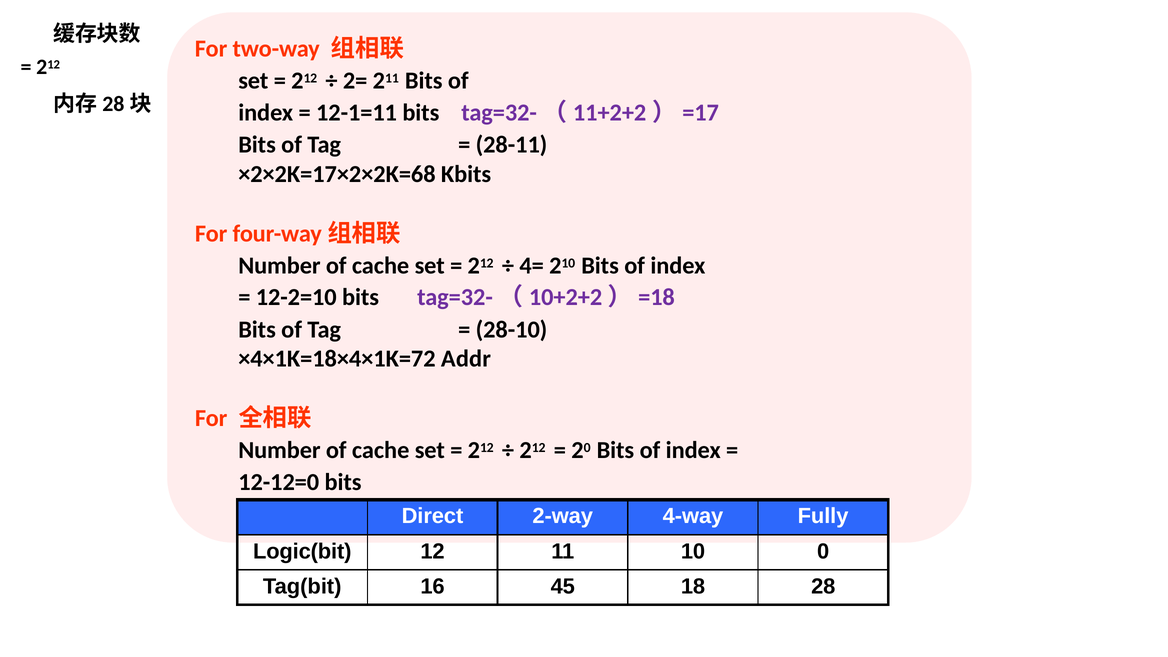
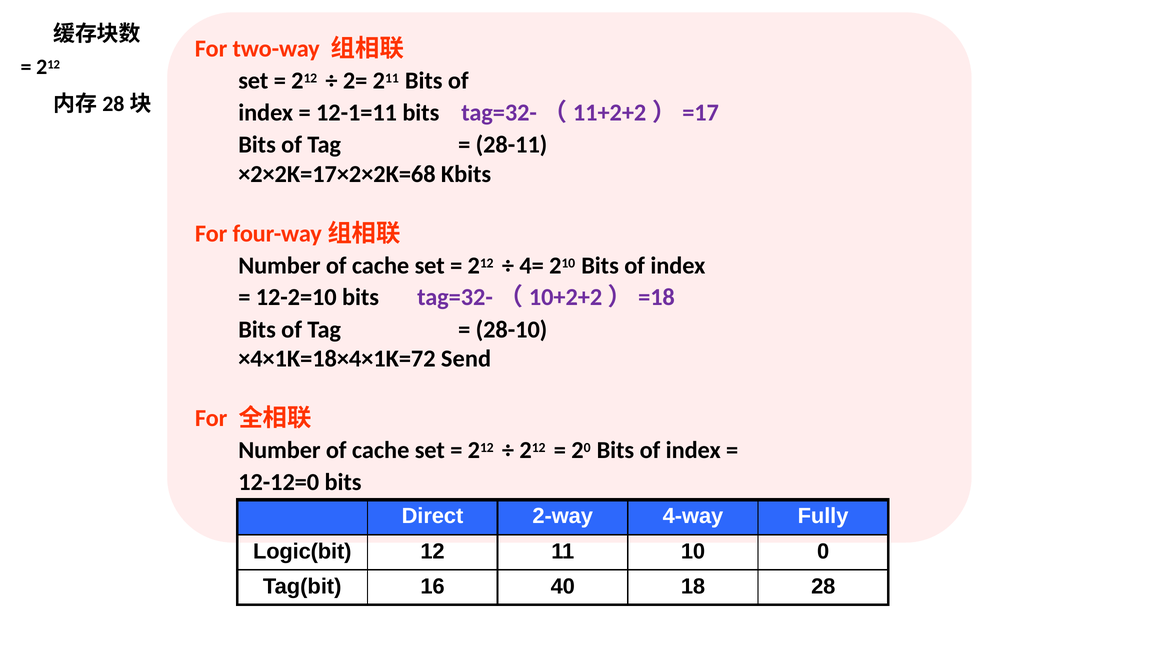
Addr: Addr -> Send (466, 359)
45: 45 -> 40 (563, 586)
